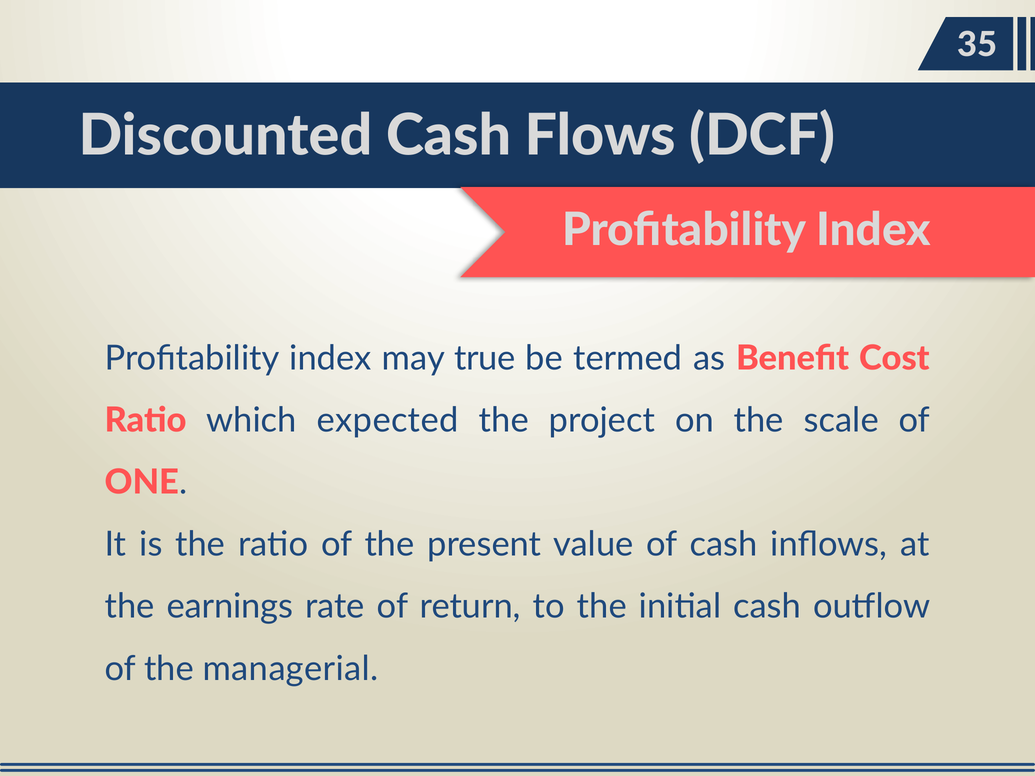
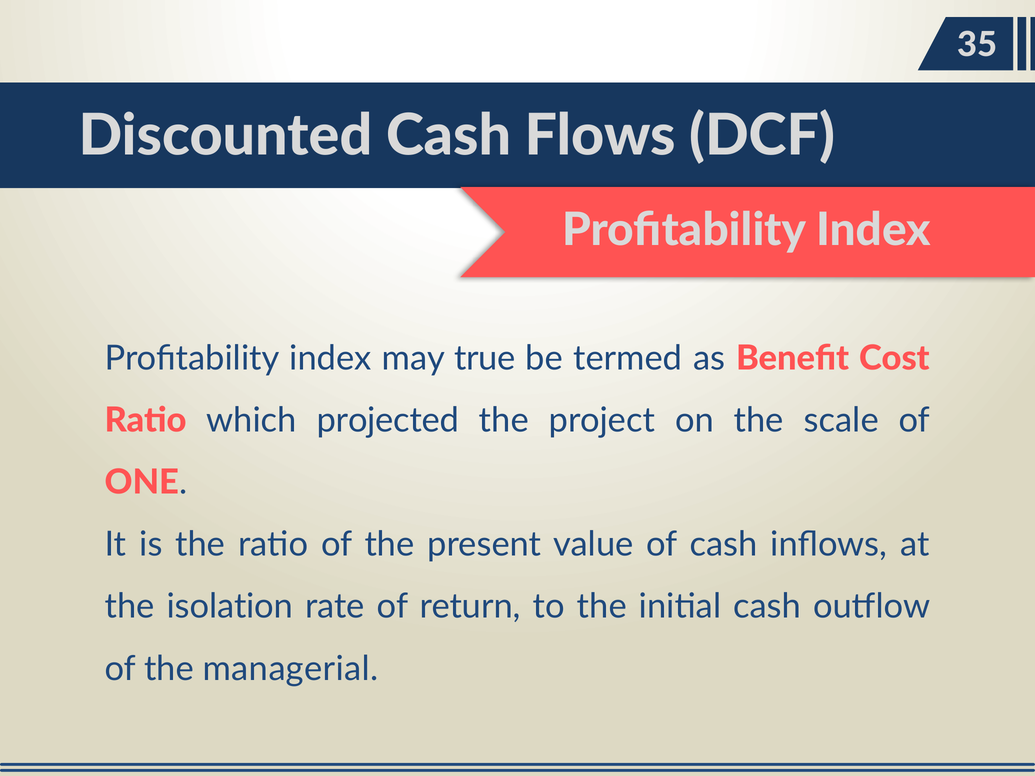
expected: expected -> projected (388, 420)
earnings: earnings -> isolation (230, 607)
